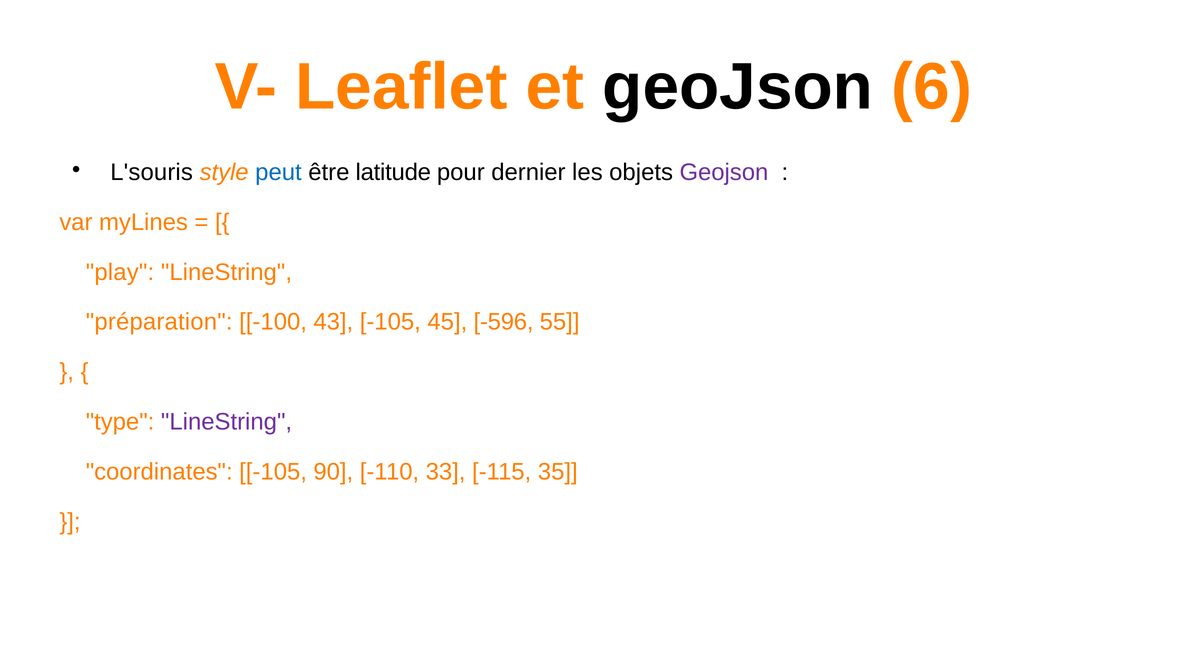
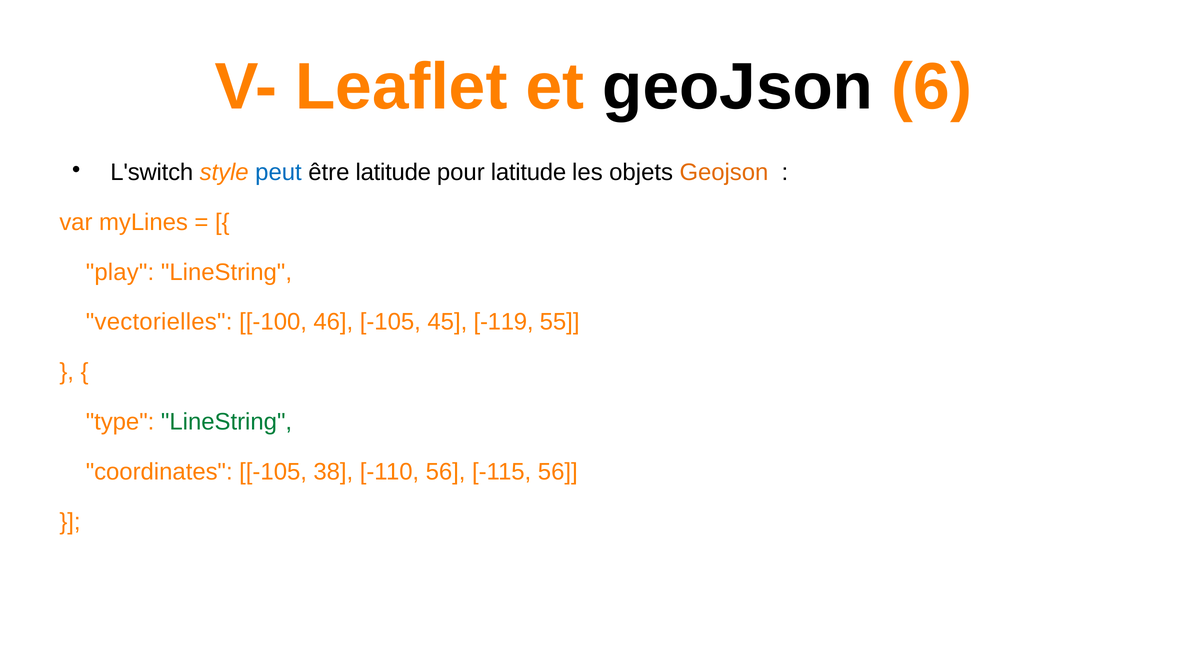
L'souris: L'souris -> L'switch (152, 172)
pour dernier: dernier -> latitude (529, 172)
Geojson colour: purple -> orange (724, 172)
préparation: préparation -> vectorielles (159, 322)
43: 43 -> 46 (333, 322)
-596: -596 -> -119 (504, 322)
LineString colour: purple -> green (227, 422)
90: 90 -> 38 (333, 472)
-110 33: 33 -> 56 (446, 472)
-115 35: 35 -> 56 (558, 472)
